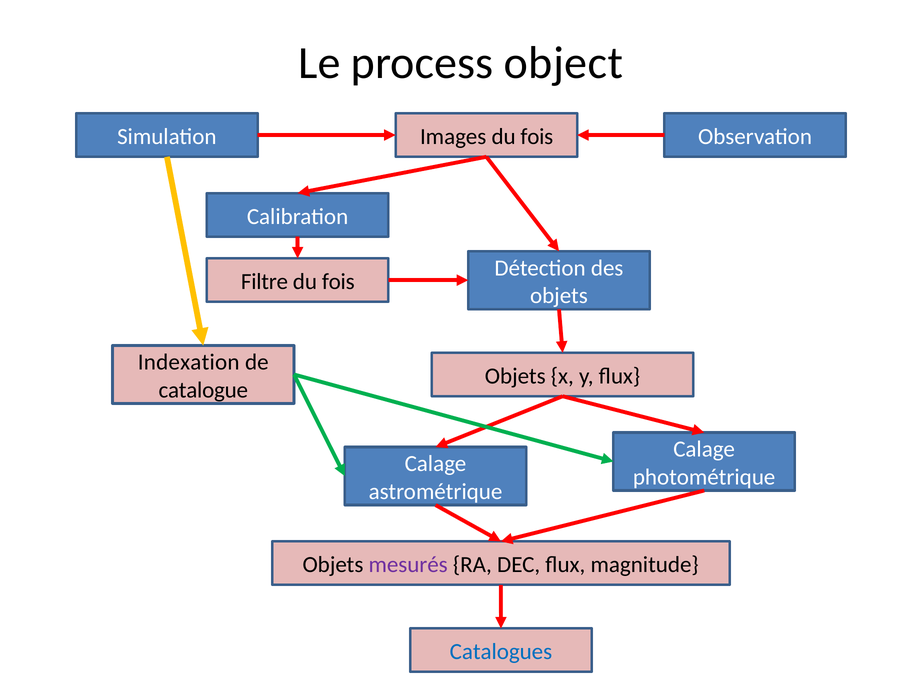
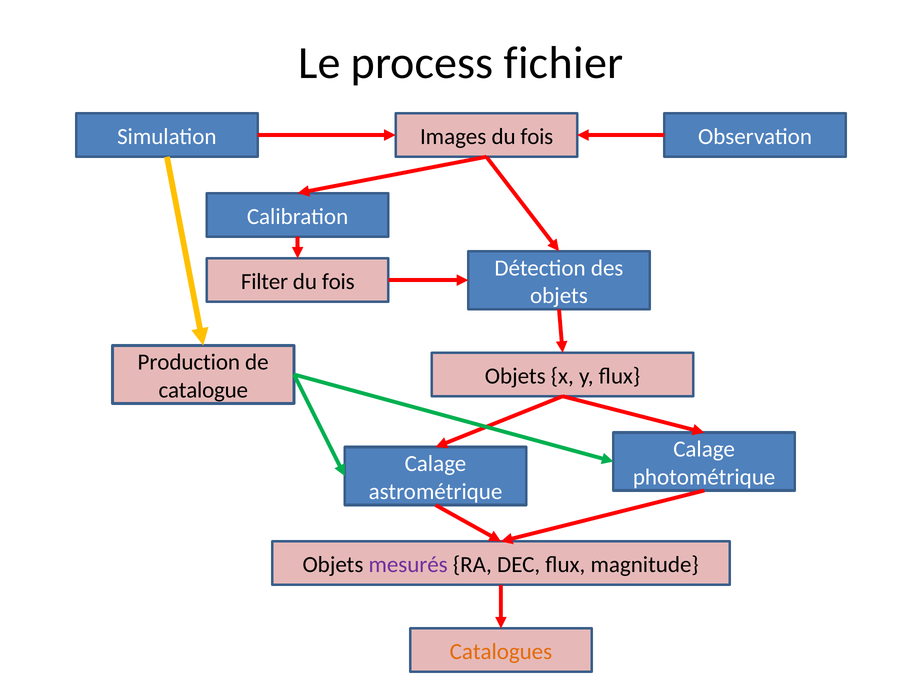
object: object -> fichier (563, 63)
Filtre: Filtre -> Filter (264, 282)
Indexation: Indexation -> Production (189, 363)
Catalogues colour: blue -> orange (501, 652)
